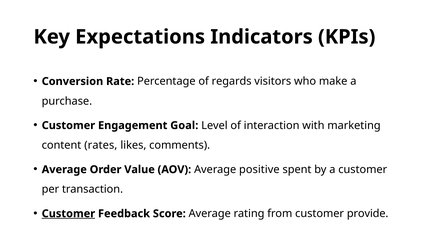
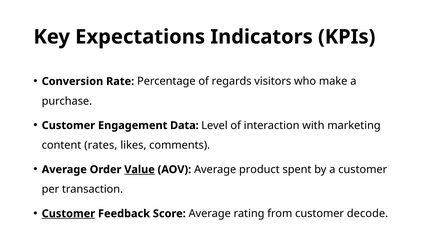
Goal: Goal -> Data (184, 125)
Value underline: none -> present (140, 169)
positive: positive -> product (259, 169)
provide: provide -> decode (368, 214)
